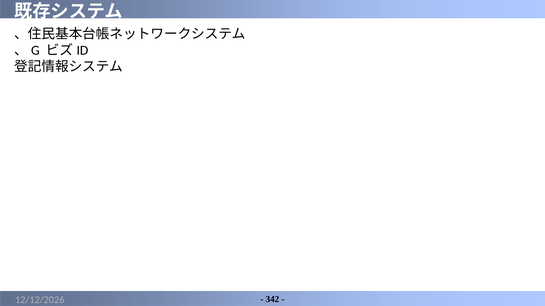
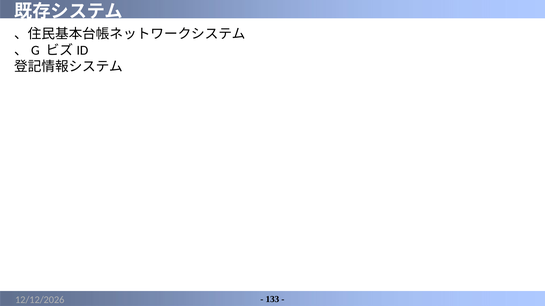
342: 342 -> 133 (272, 300)
